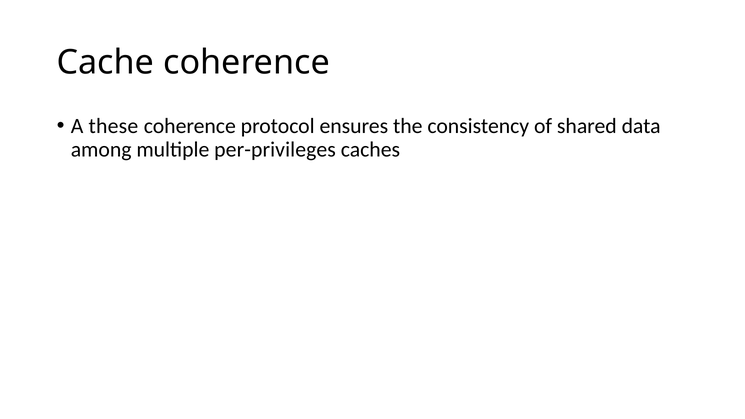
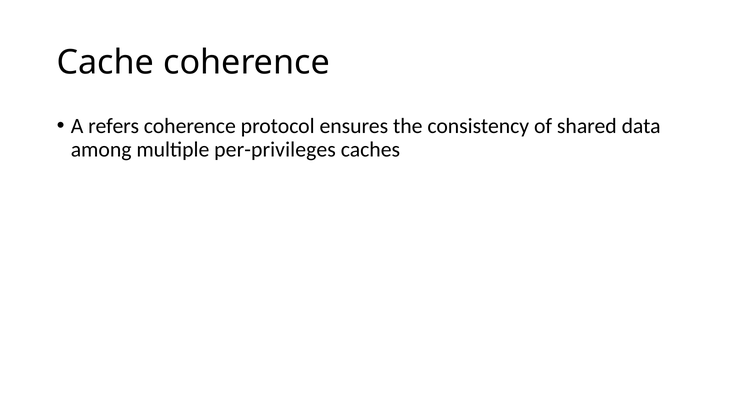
these: these -> refers (114, 126)
